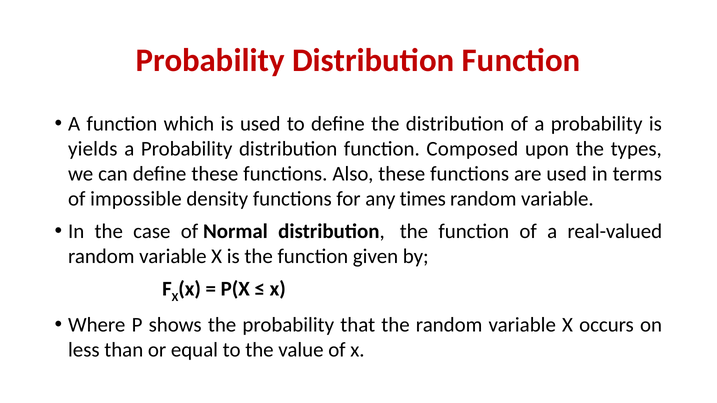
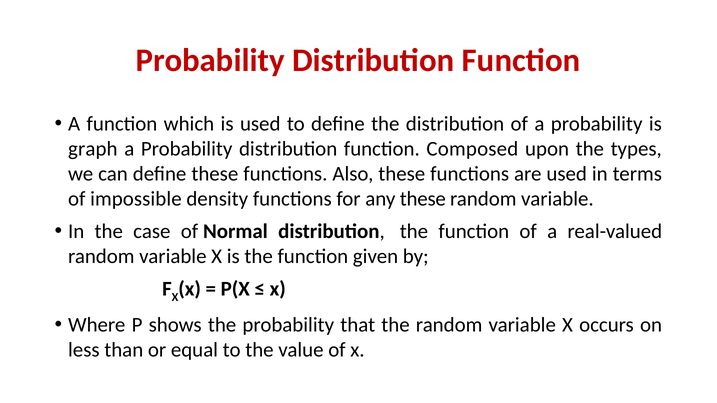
yields: yields -> graph (93, 149)
any times: times -> these (423, 199)
